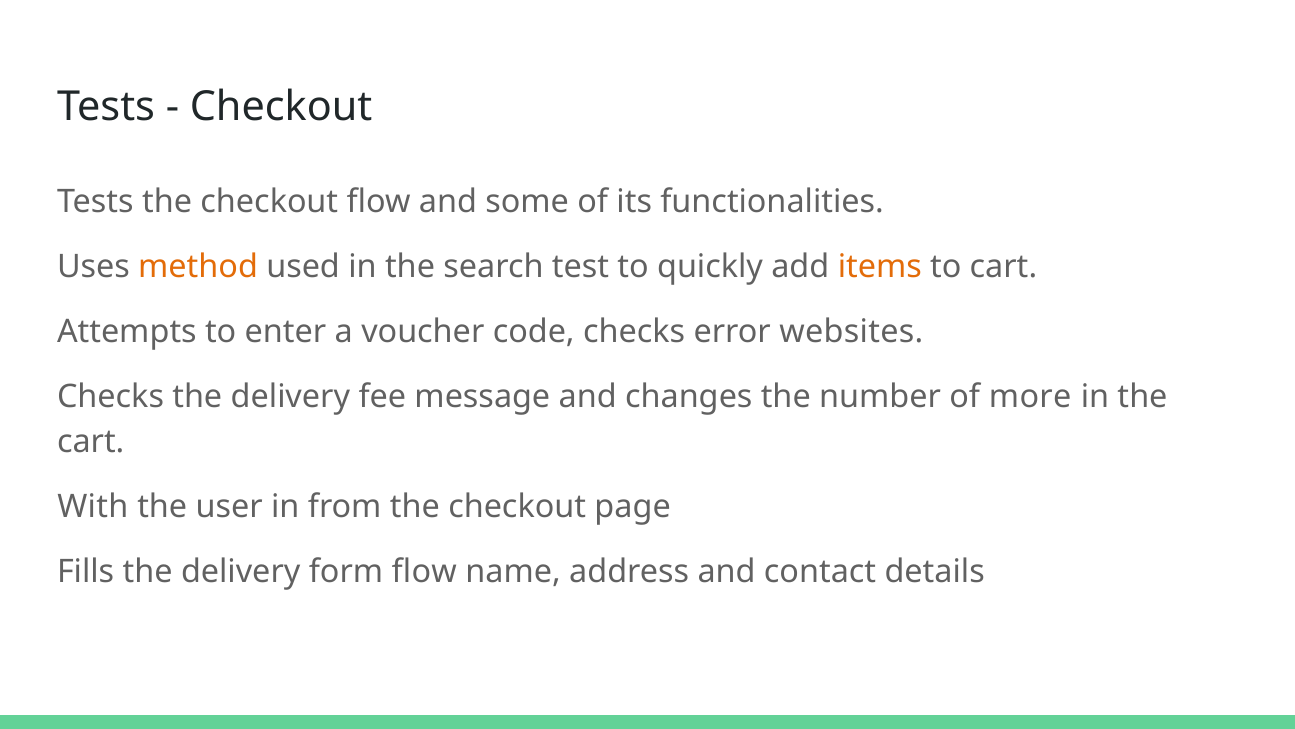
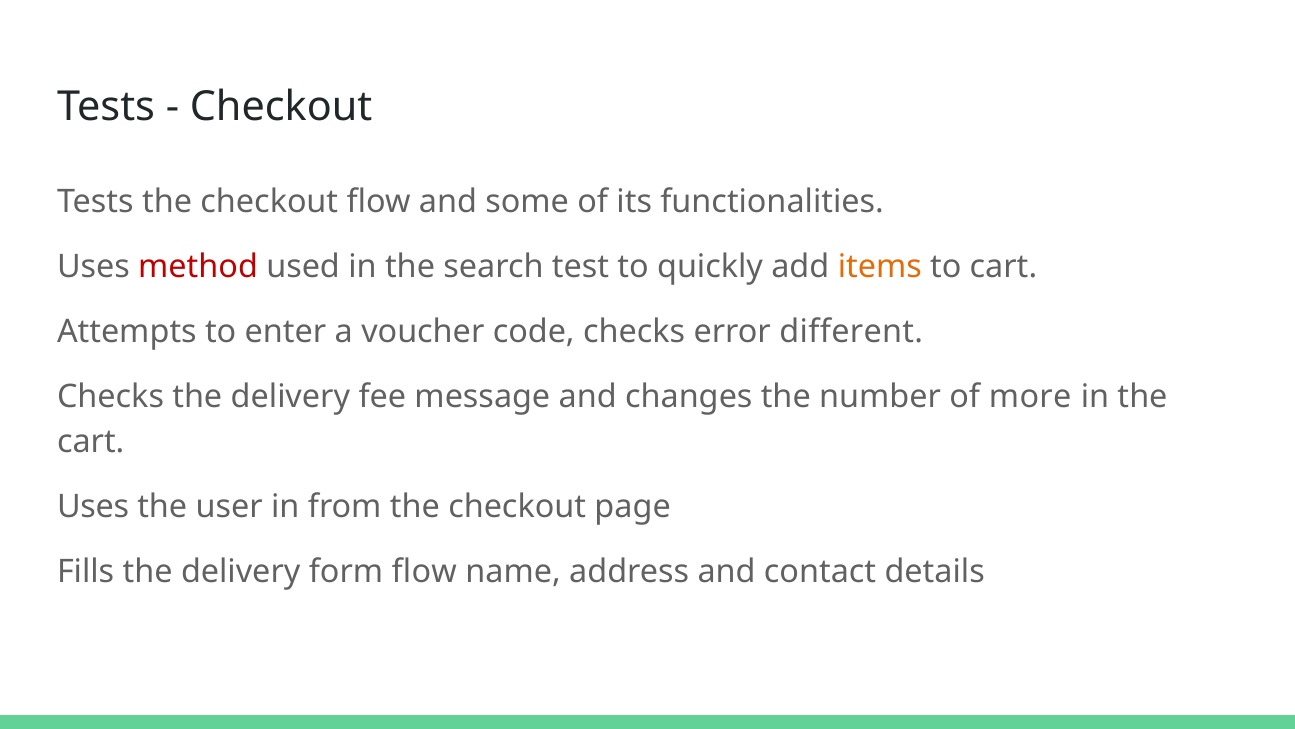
method colour: orange -> red (198, 266)
websites: websites -> different (851, 331)
With: With -> Uses (93, 507)
